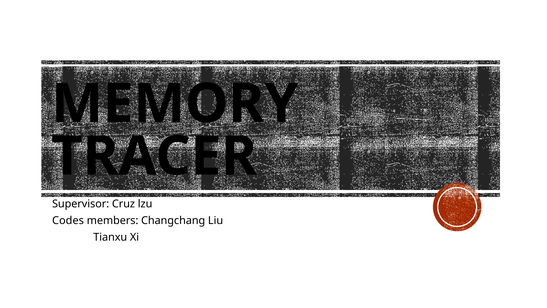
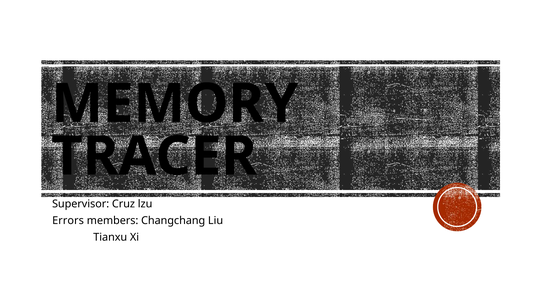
Codes: Codes -> Errors (68, 220)
